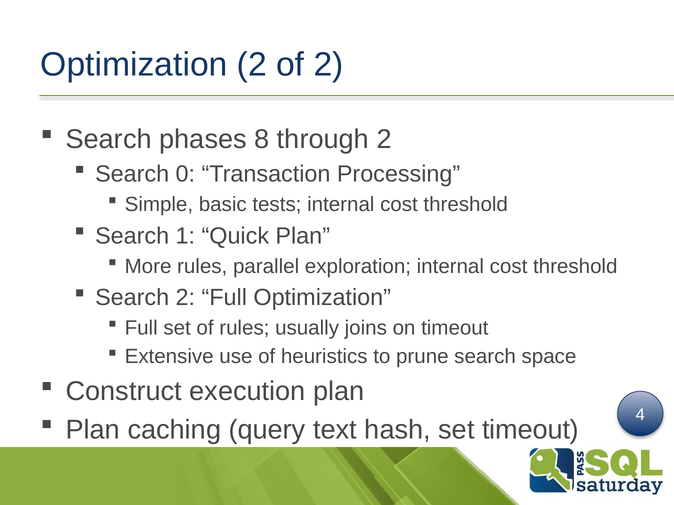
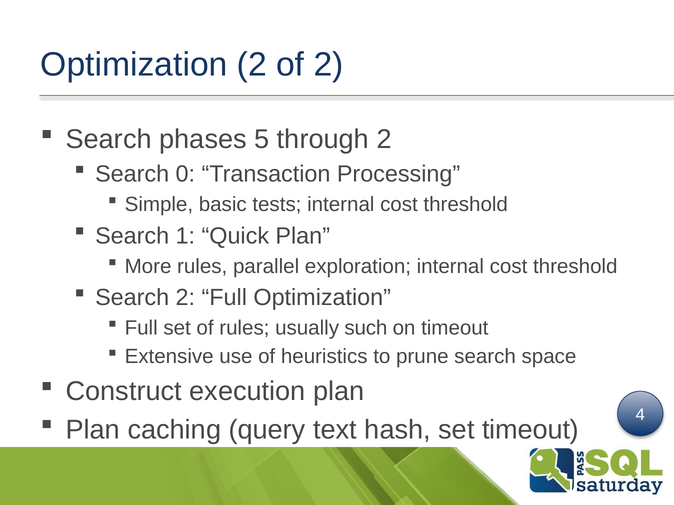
8: 8 -> 5 (262, 140)
joins: joins -> such (366, 328)
